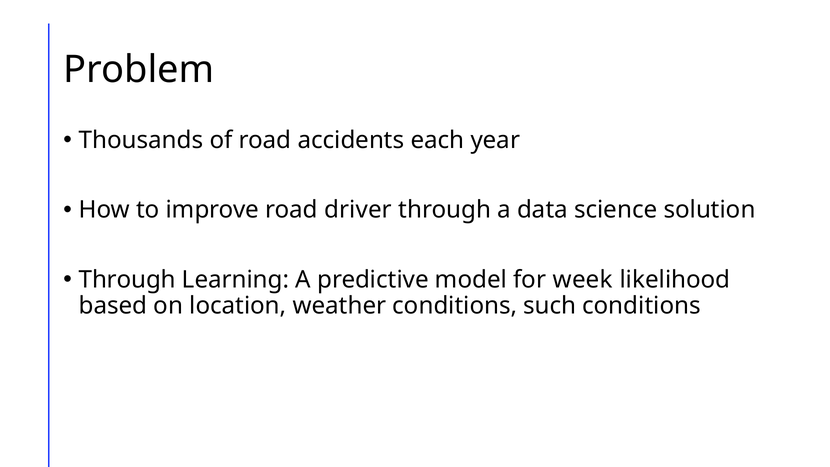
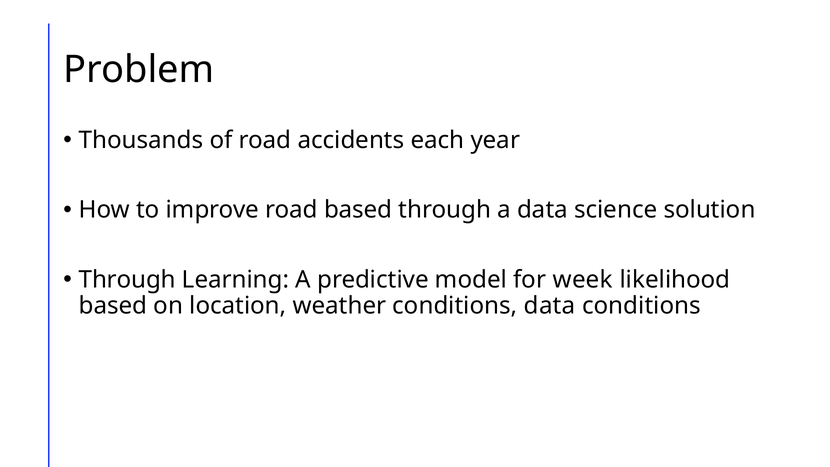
road driver: driver -> based (358, 210)
conditions such: such -> data (550, 306)
